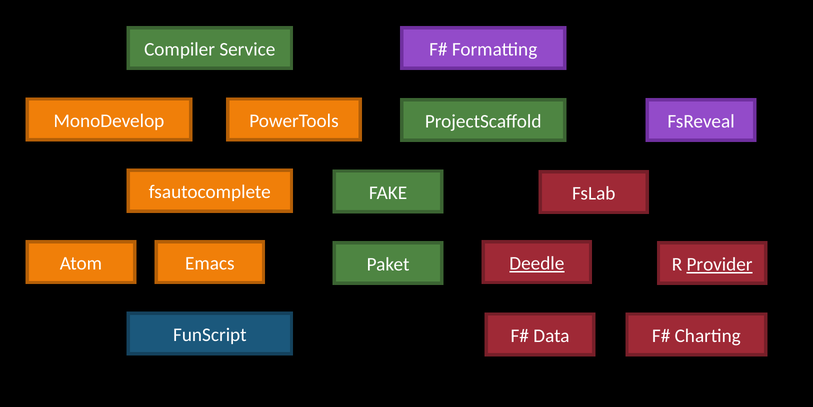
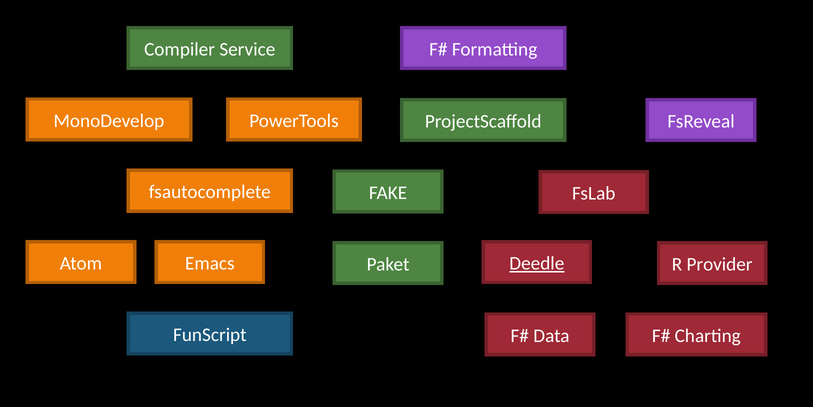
Provider underline: present -> none (720, 264)
